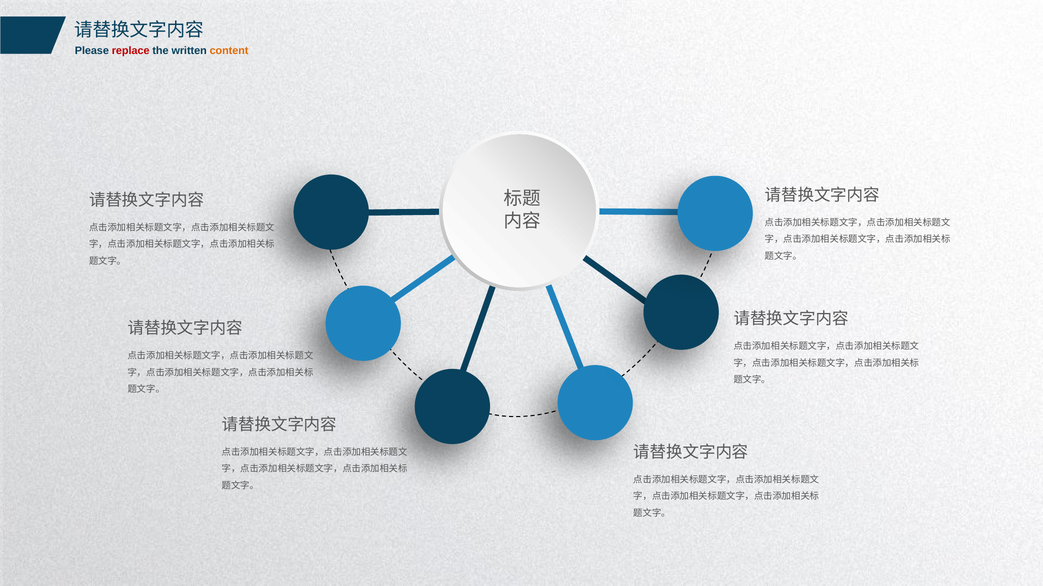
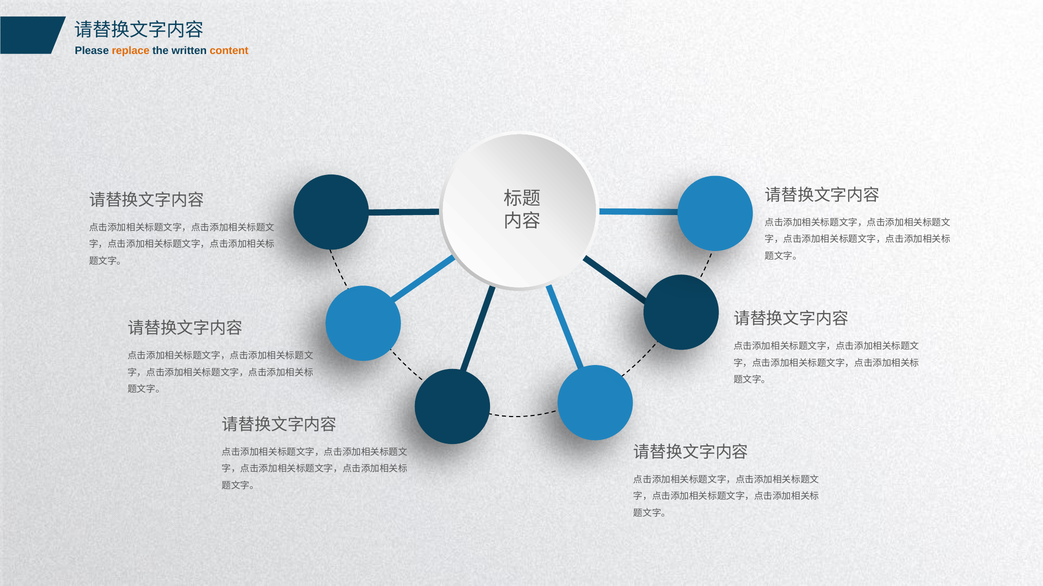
replace colour: red -> orange (131, 51)
